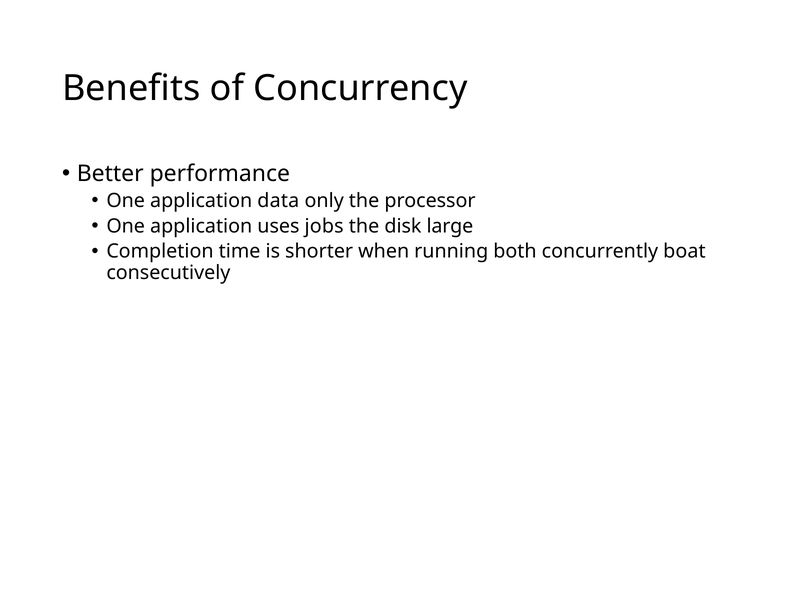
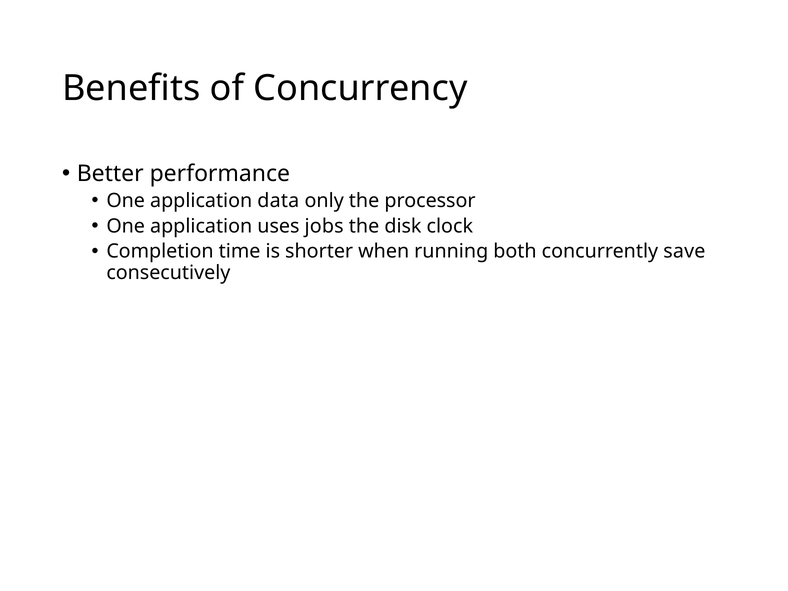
large: large -> clock (450, 226)
boat: boat -> save (684, 251)
